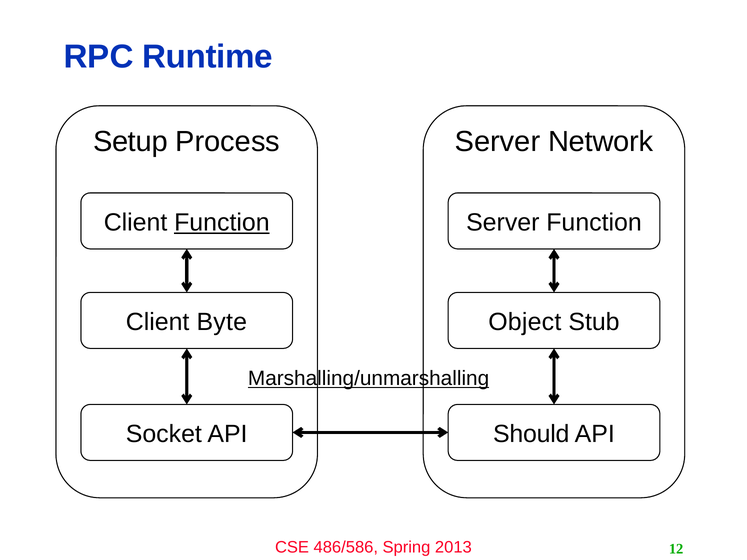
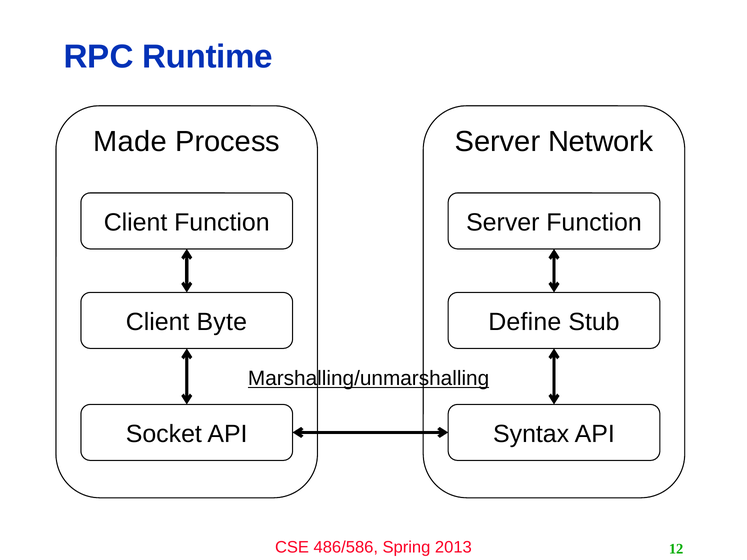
Setup: Setup -> Made (130, 142)
Function underline: present -> none (222, 223)
Object: Object -> Define (525, 322)
Should: Should -> Syntax (531, 434)
